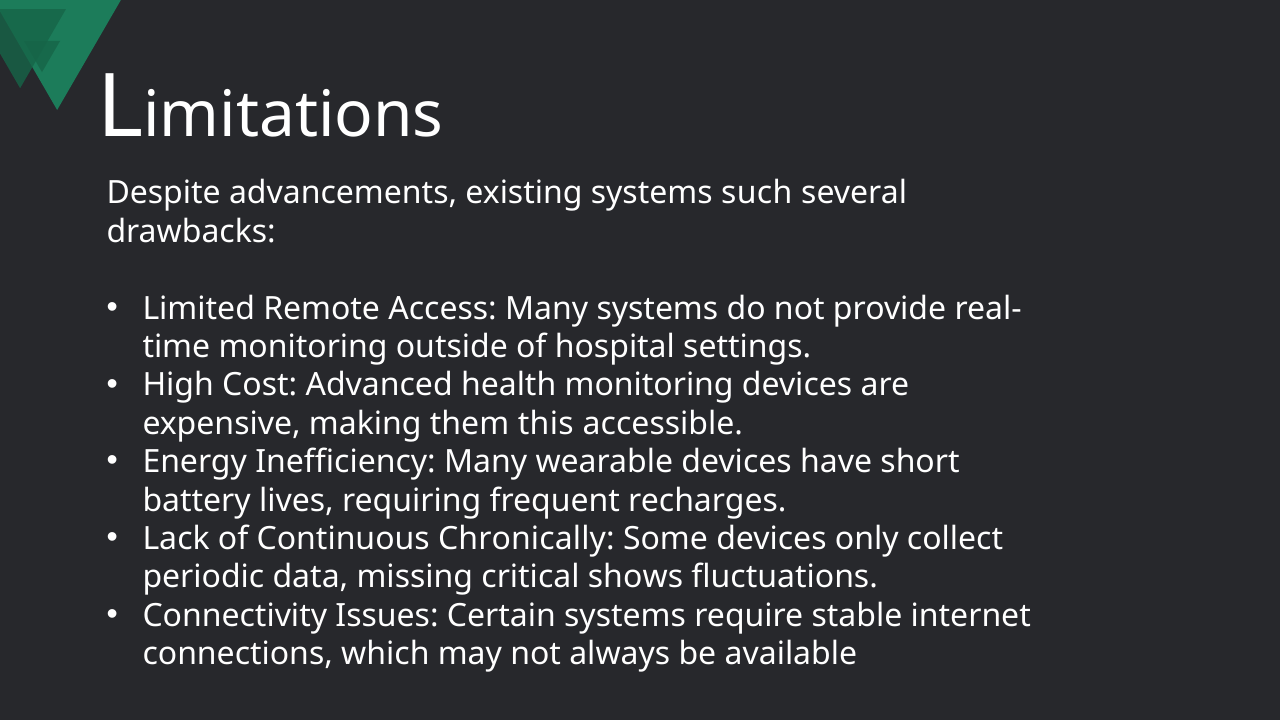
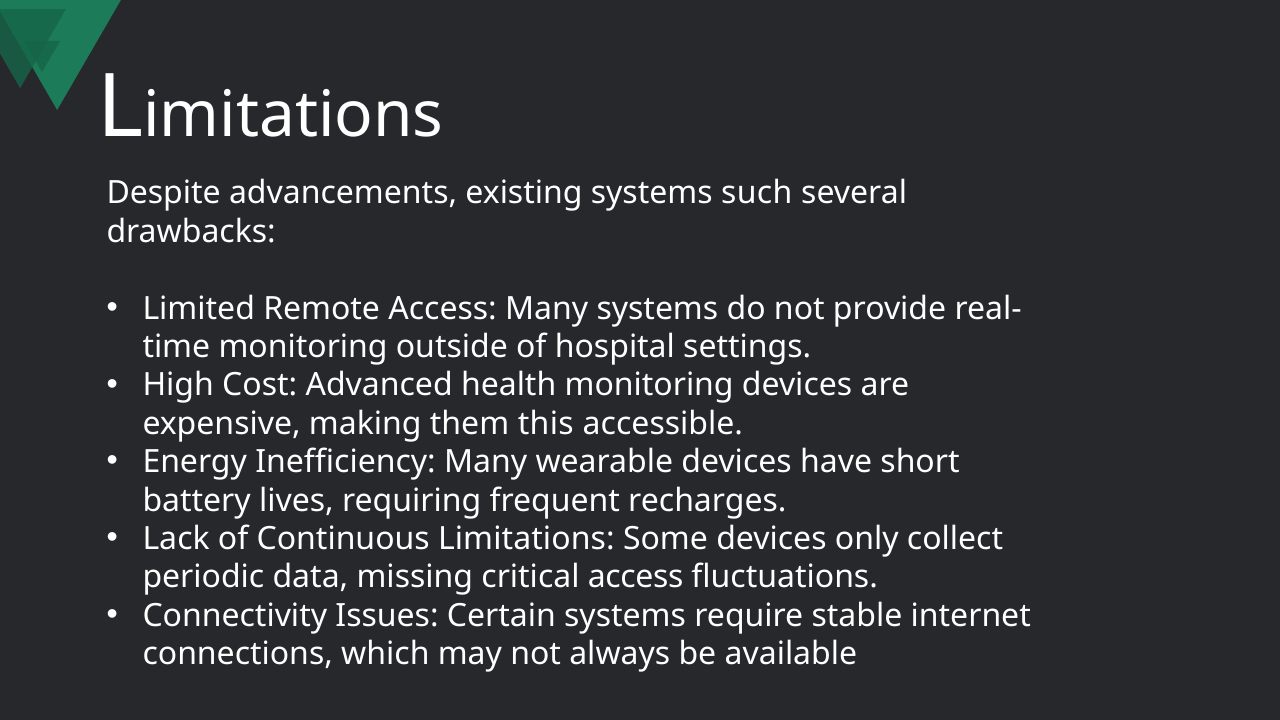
Chronically: Chronically -> Limitations (526, 539)
critical shows: shows -> access (636, 577)
